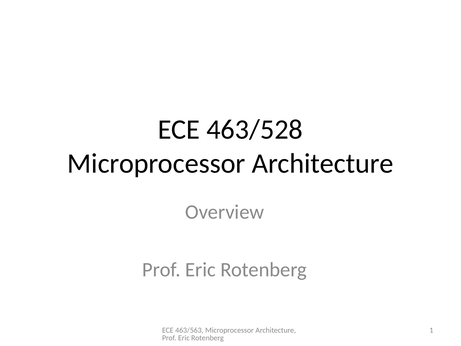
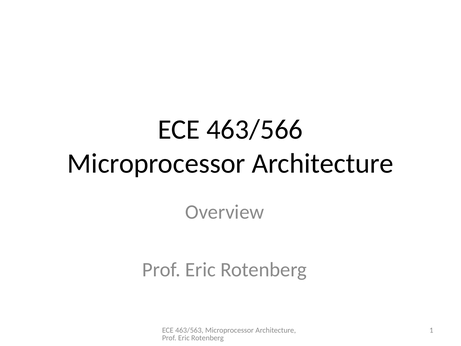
463/528: 463/528 -> 463/566 (255, 130)
